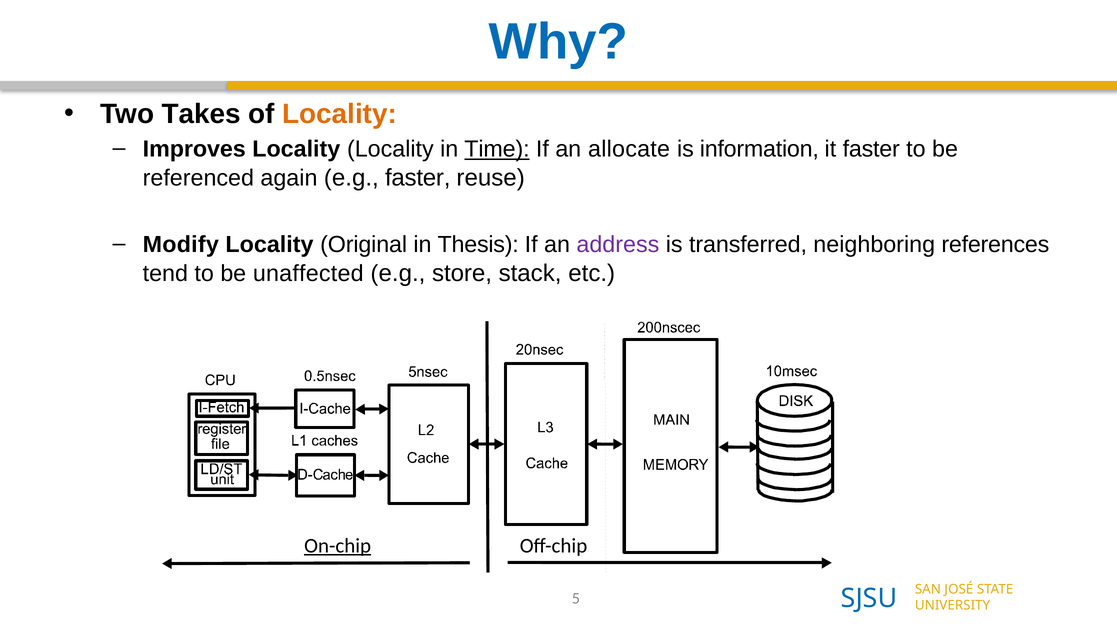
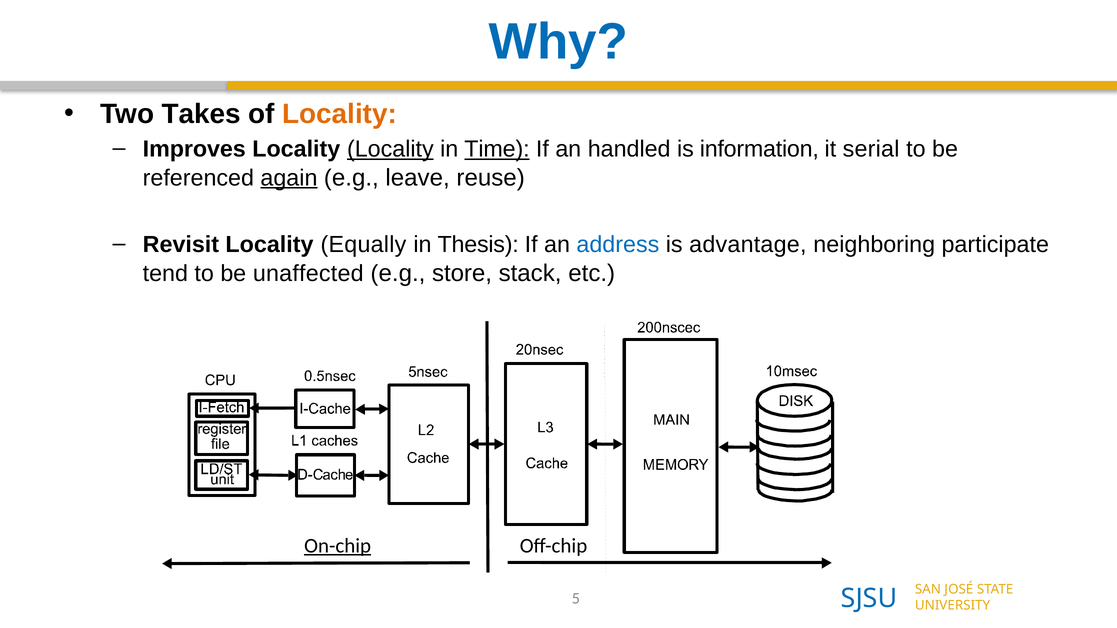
Locality underline: none -> present (390, 149)
allocate: allocate -> handled (629, 149)
it faster: faster -> serial (871, 149)
again underline: none -> present (289, 178)
e.g faster: faster -> leave (418, 178)
Modify: Modify -> Revisit (181, 245)
Original: Original -> Equally (363, 245)
address colour: purple -> blue (618, 245)
transferred: transferred -> advantage (748, 245)
references: references -> participate (995, 245)
